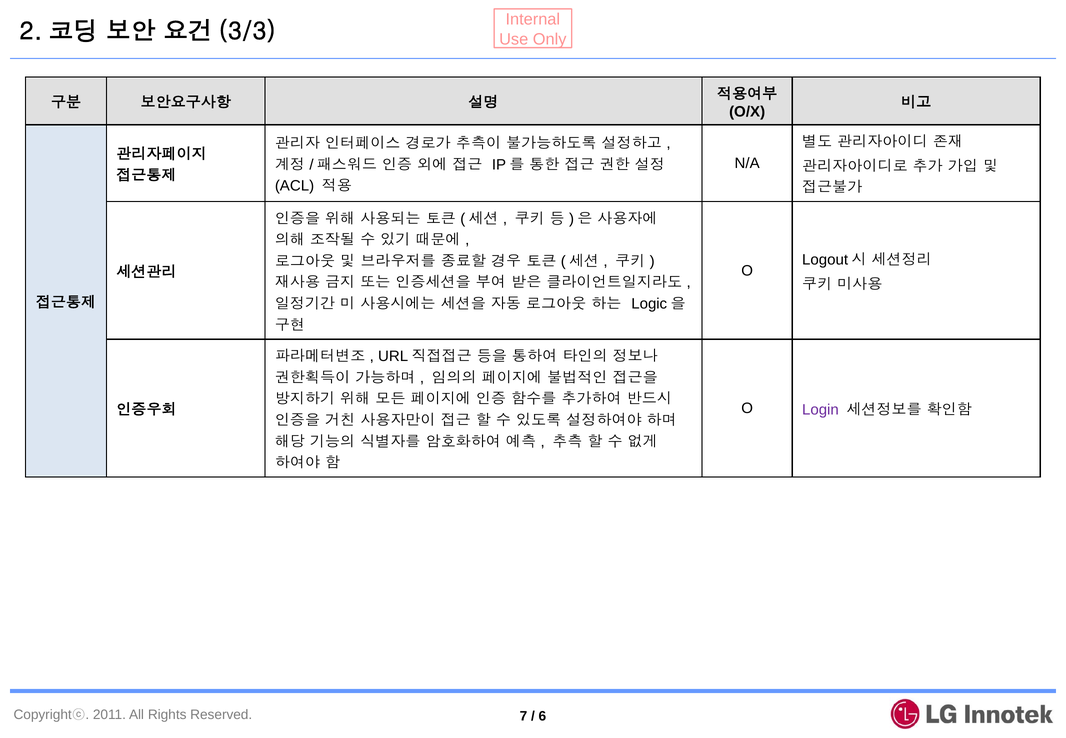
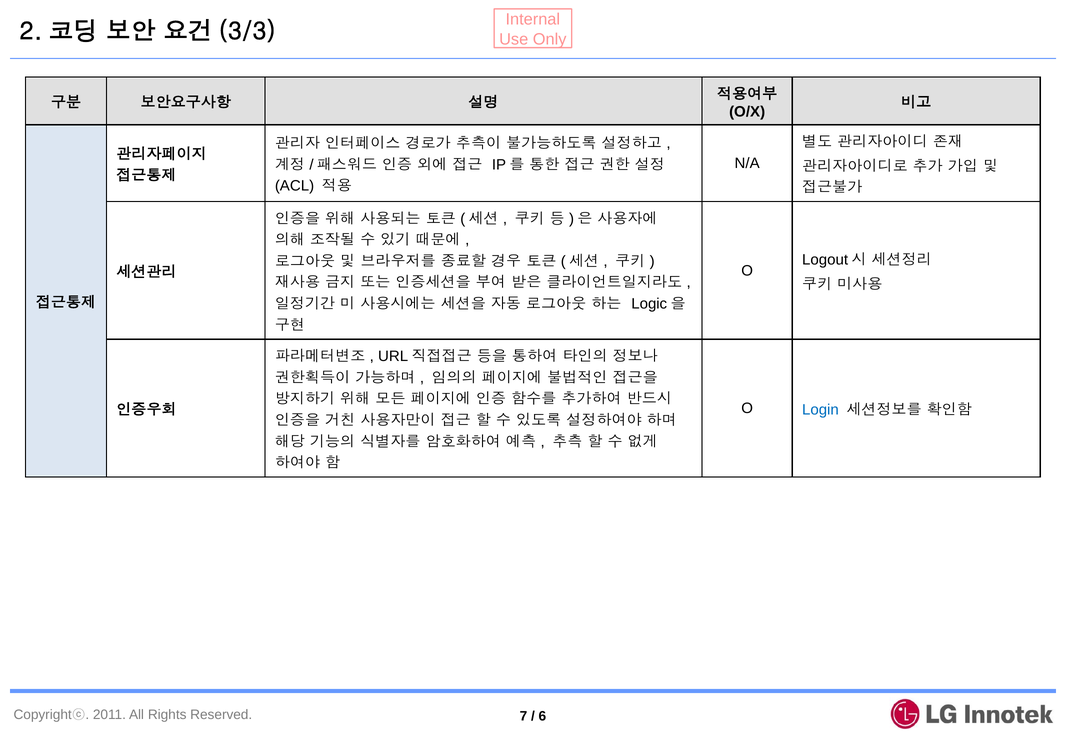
Login colour: purple -> blue (820, 410)
